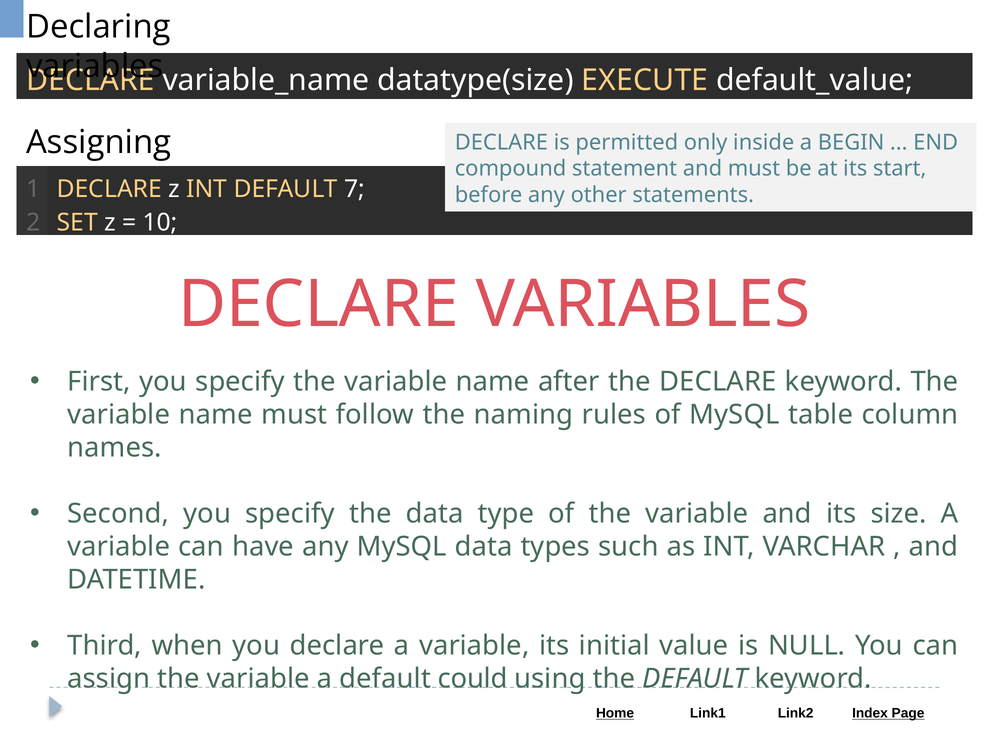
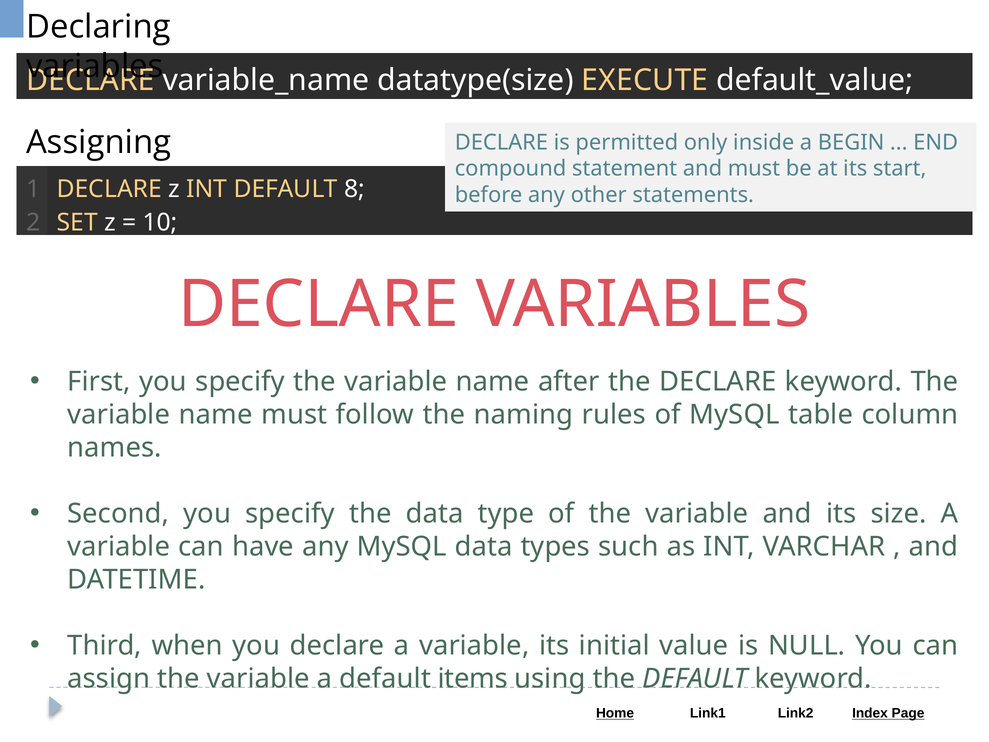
7: 7 -> 8 (355, 189)
could: could -> items (473, 678)
